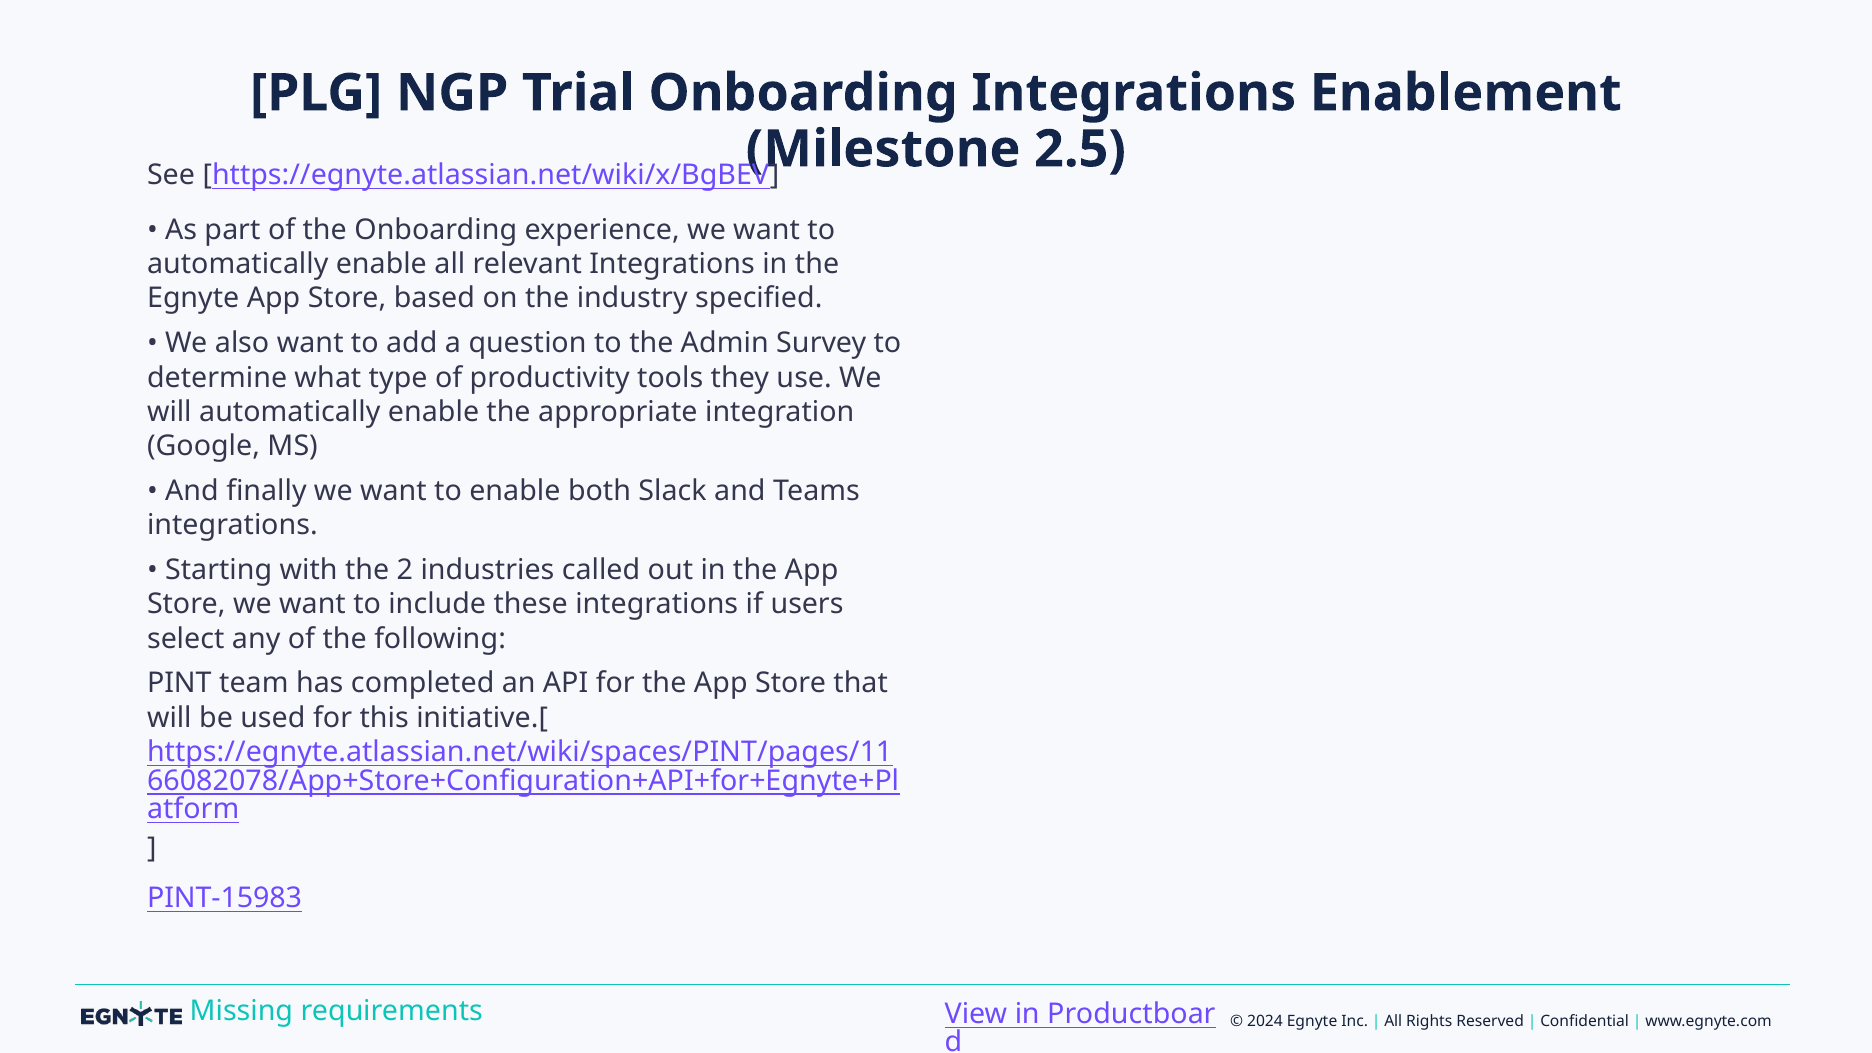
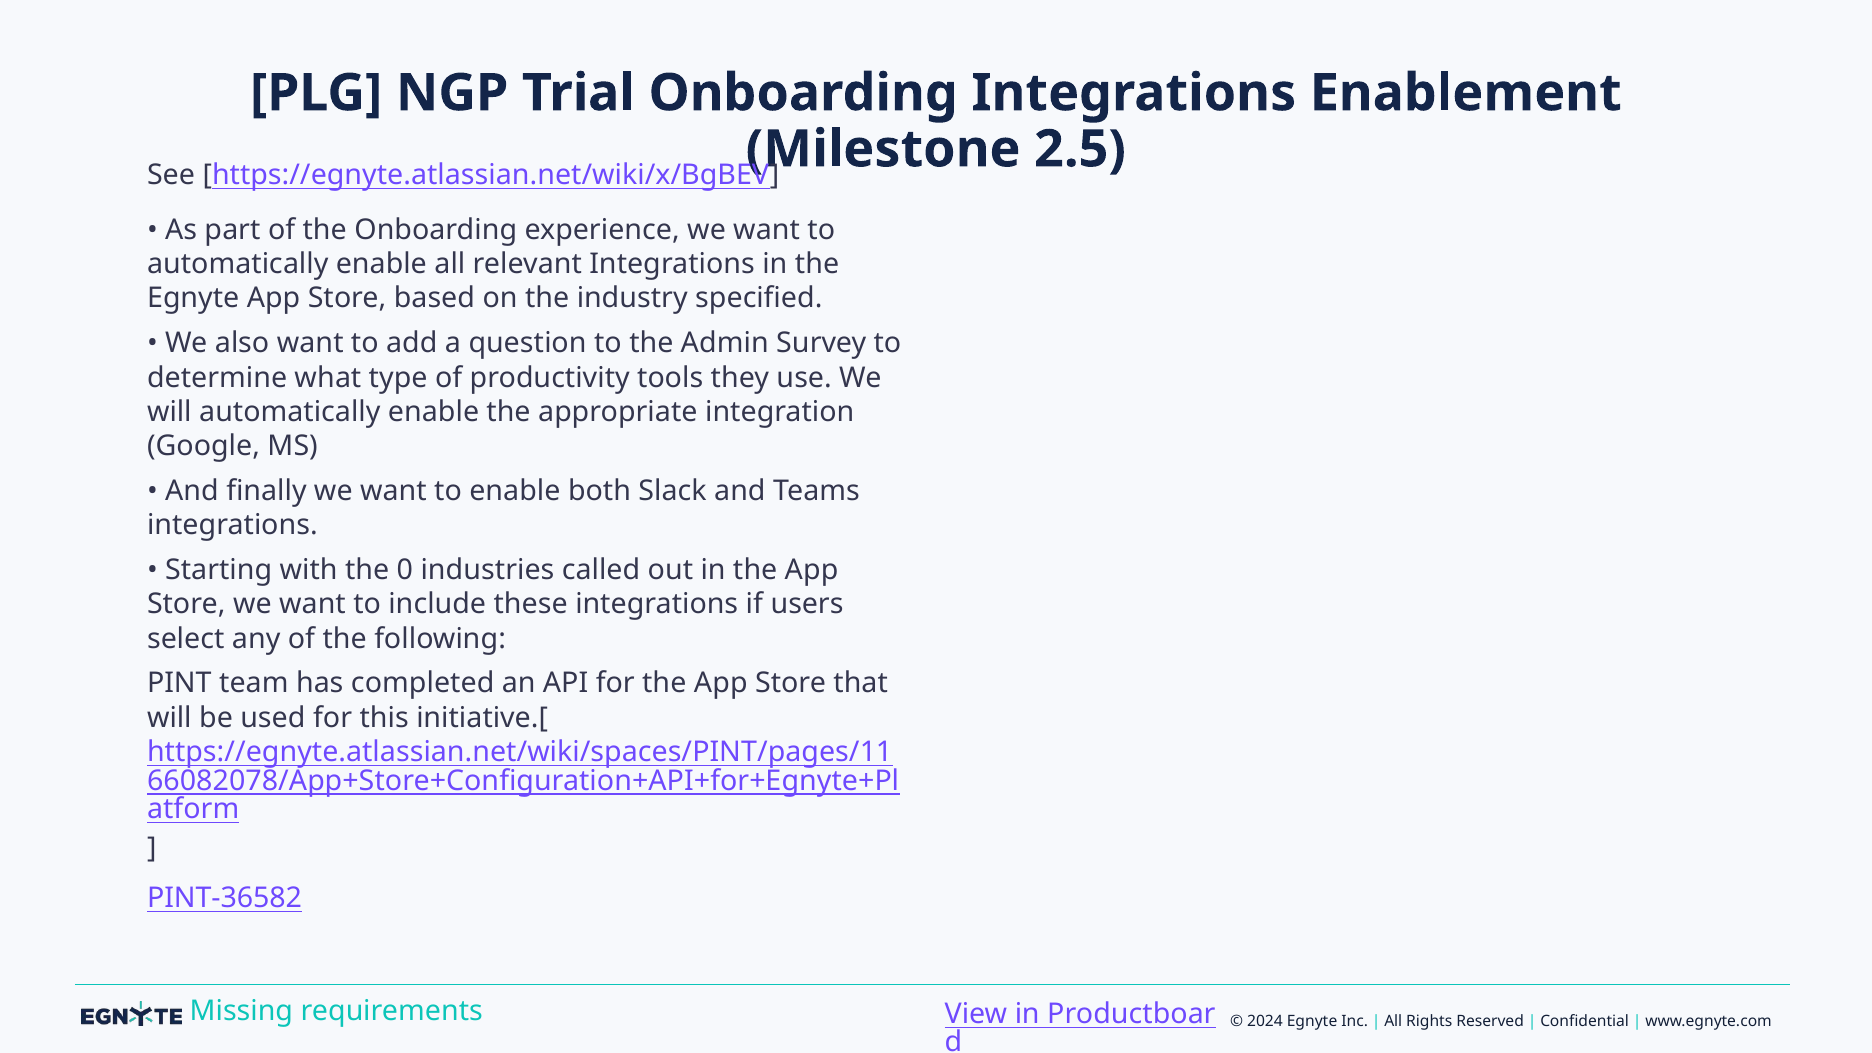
2: 2 -> 0 (405, 570)
PINT-15983: PINT-15983 -> PINT-36582 (225, 898)
